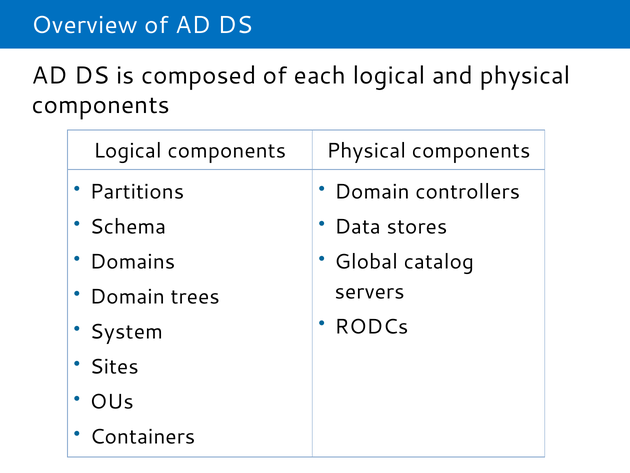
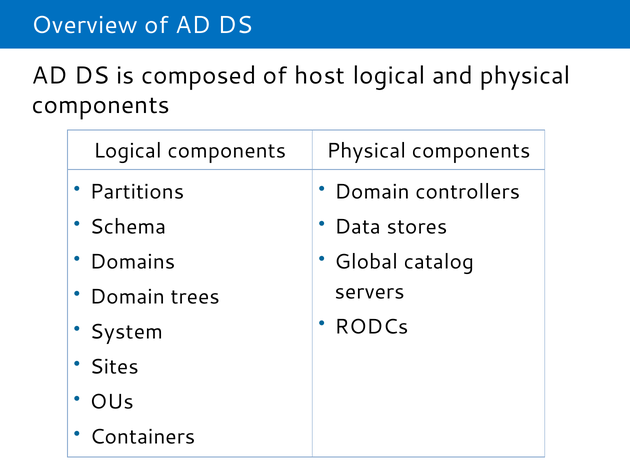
each: each -> host (320, 76)
